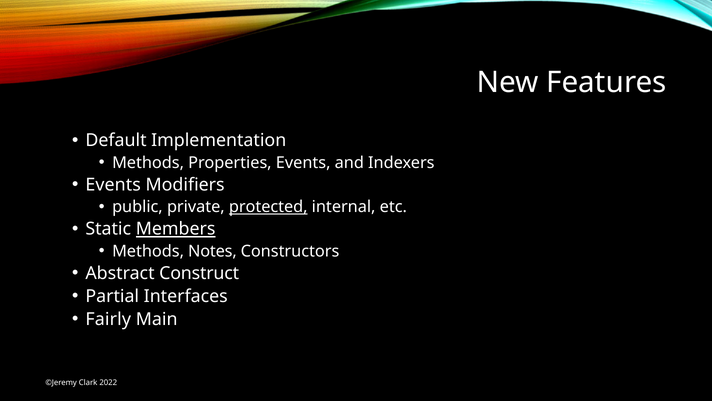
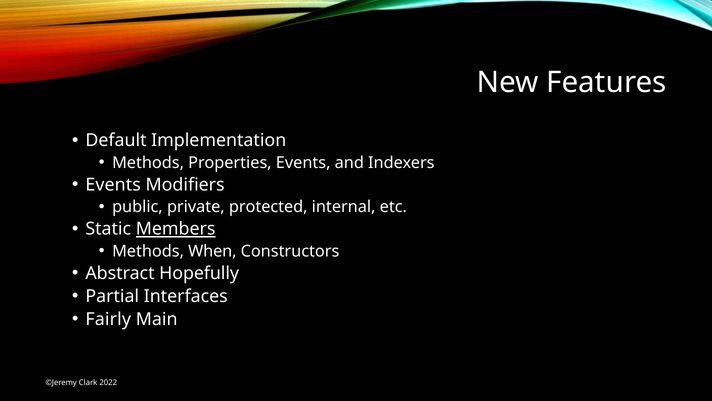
protected underline: present -> none (268, 207)
Notes: Notes -> When (212, 251)
Construct: Construct -> Hopefully (199, 273)
